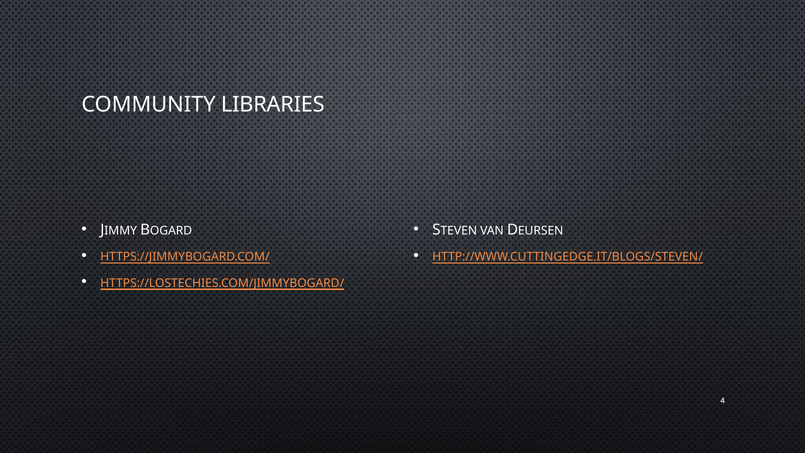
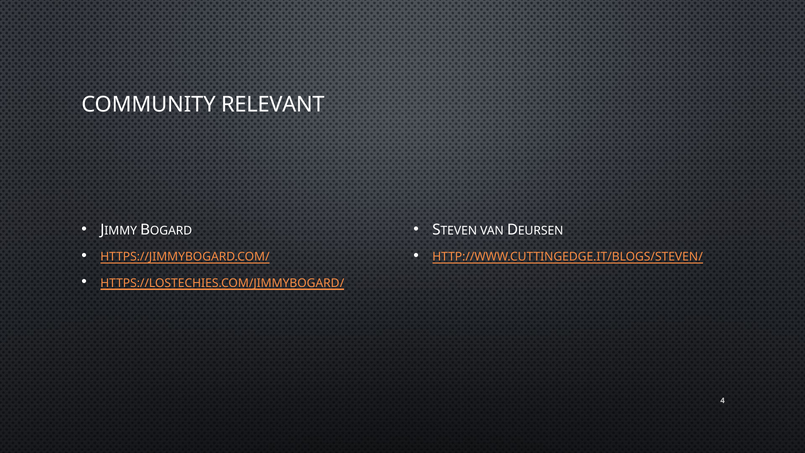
LIBRARIES: LIBRARIES -> RELEVANT (273, 105)
